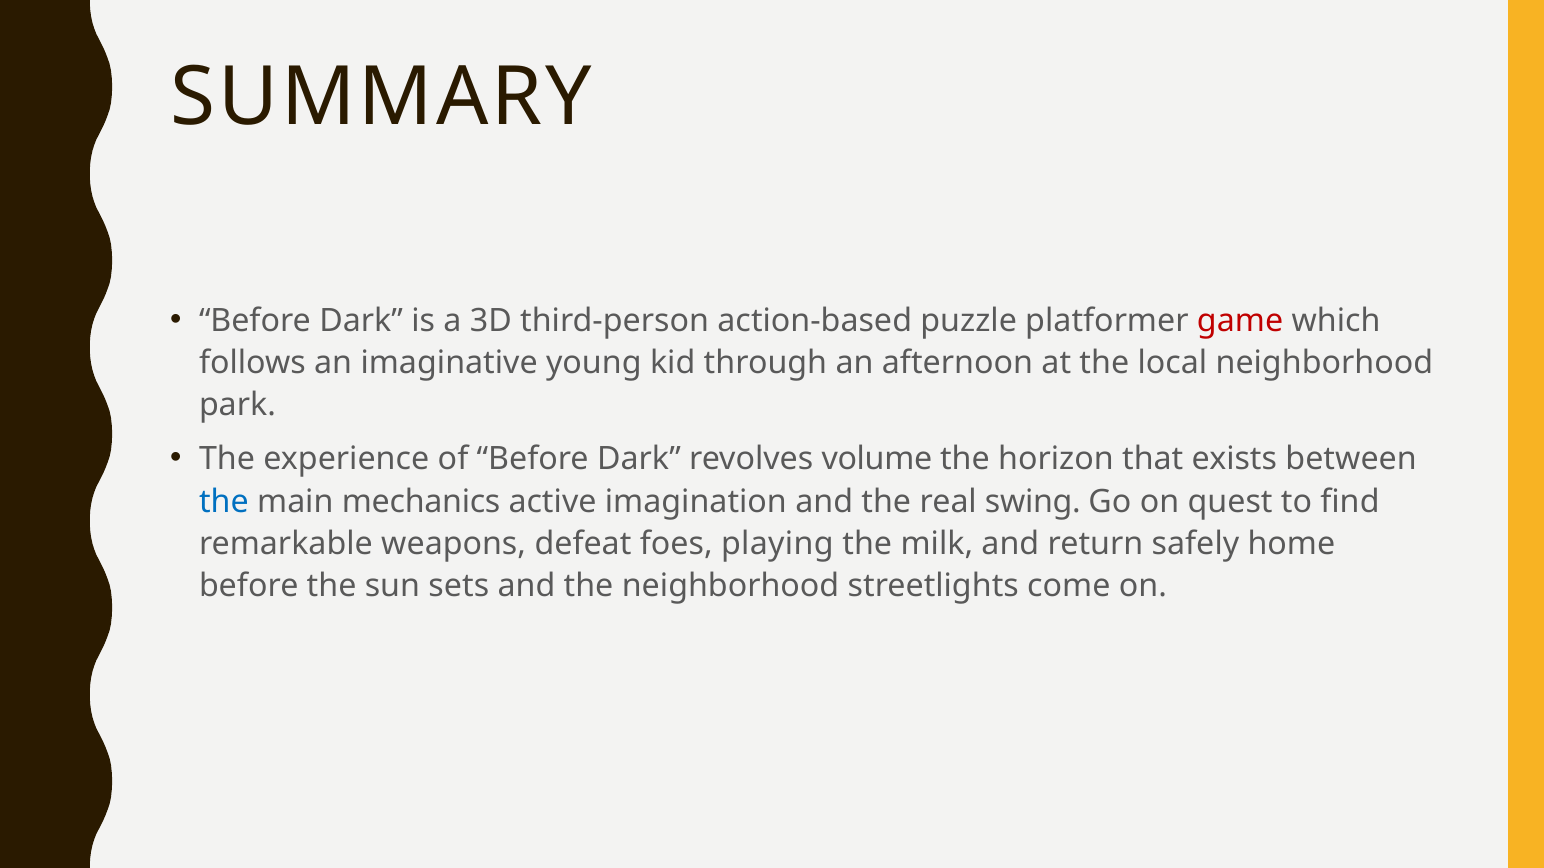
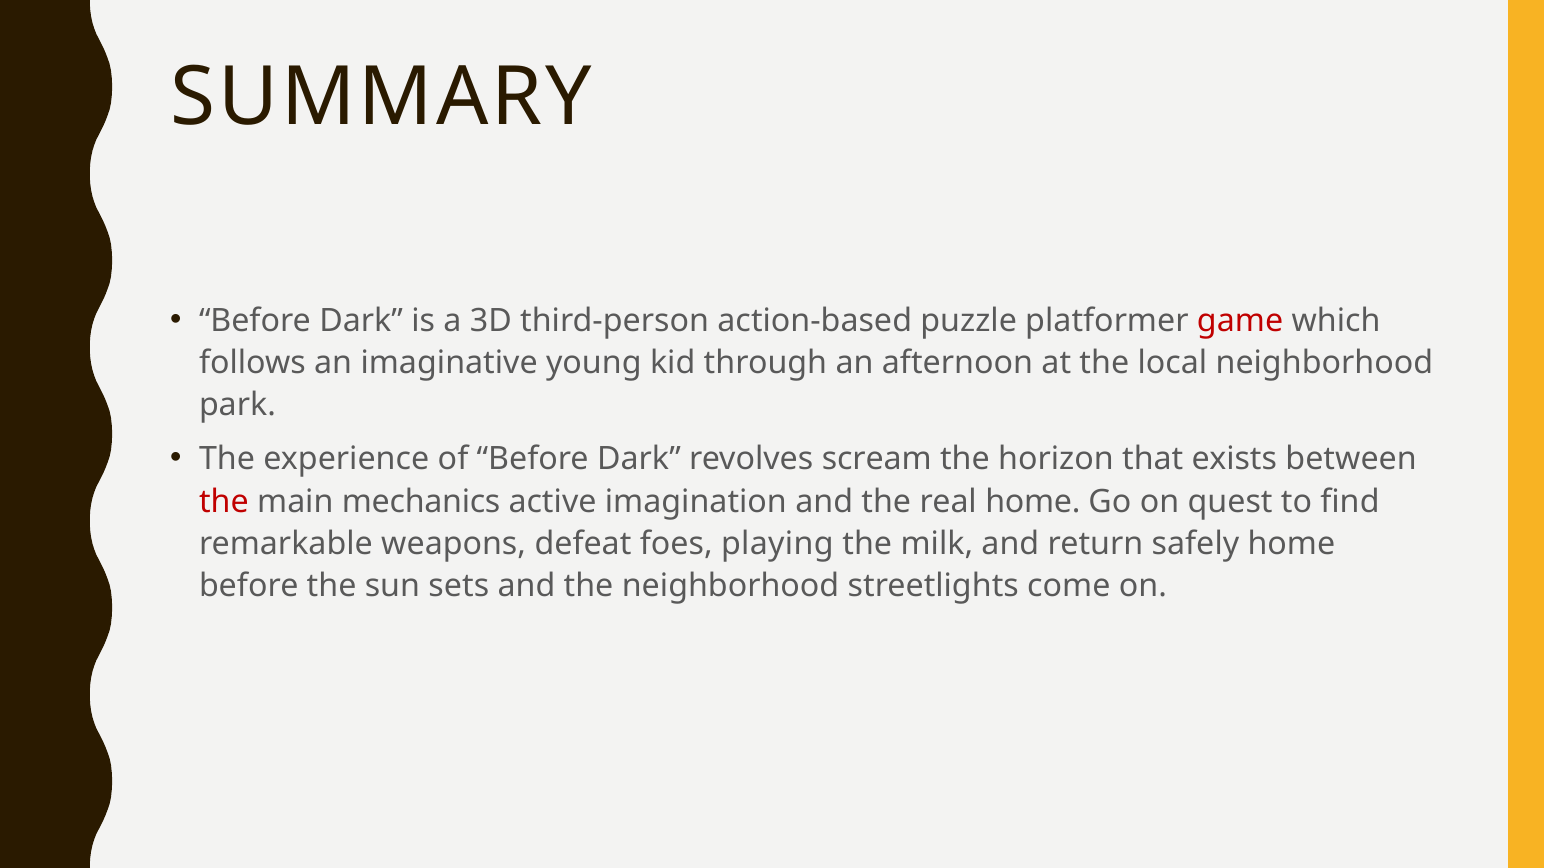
volume: volume -> scream (877, 459)
the colour: blue -> red (224, 502)
real swing: swing -> home (1033, 502)
